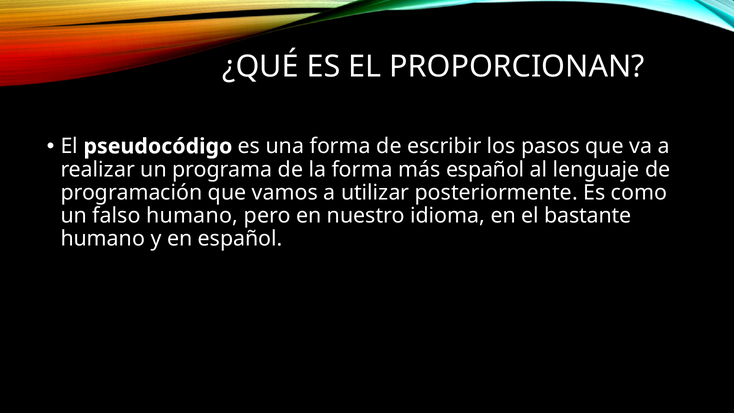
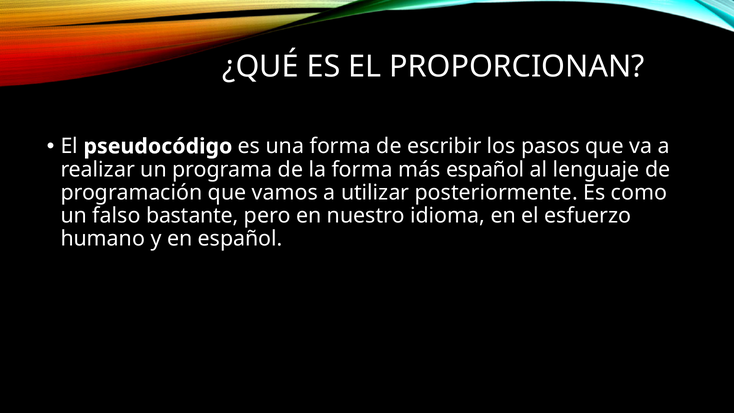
falso humano: humano -> bastante (192, 216)
bastante: bastante -> esfuerzo (588, 216)
